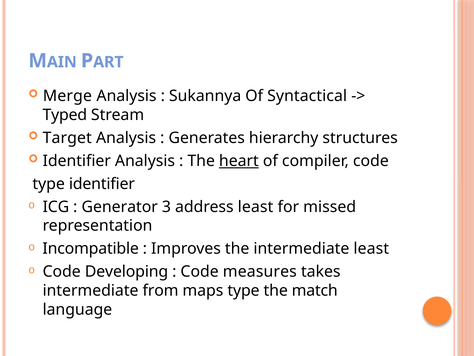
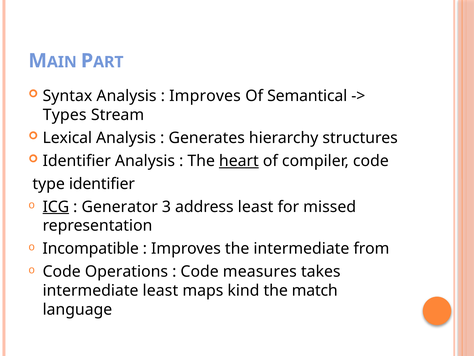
Merge: Merge -> Syntax (67, 96)
Sukannya: Sukannya -> Improves (205, 96)
Syntactical: Syntactical -> Semantical (307, 96)
Typed: Typed -> Types (65, 115)
Target: Target -> Lexical (67, 138)
ICG underline: none -> present (56, 206)
intermediate least: least -> from (371, 248)
Developing: Developing -> Operations (126, 271)
intermediate from: from -> least (160, 290)
maps type: type -> kind (243, 290)
